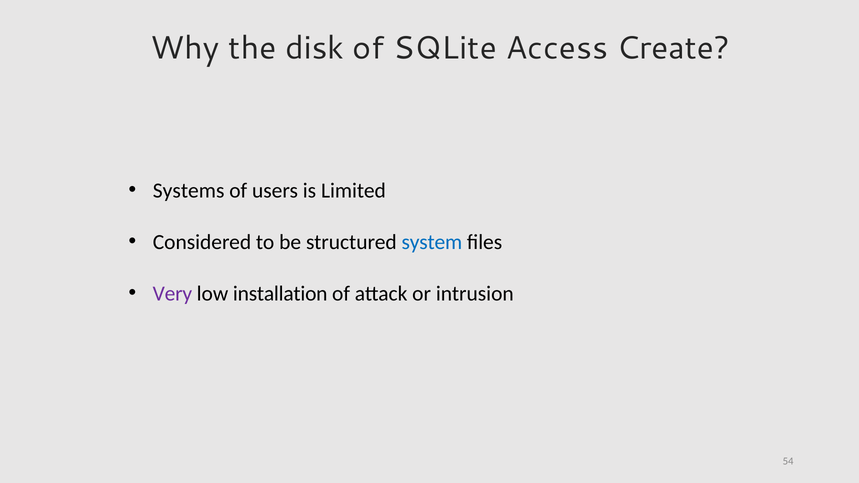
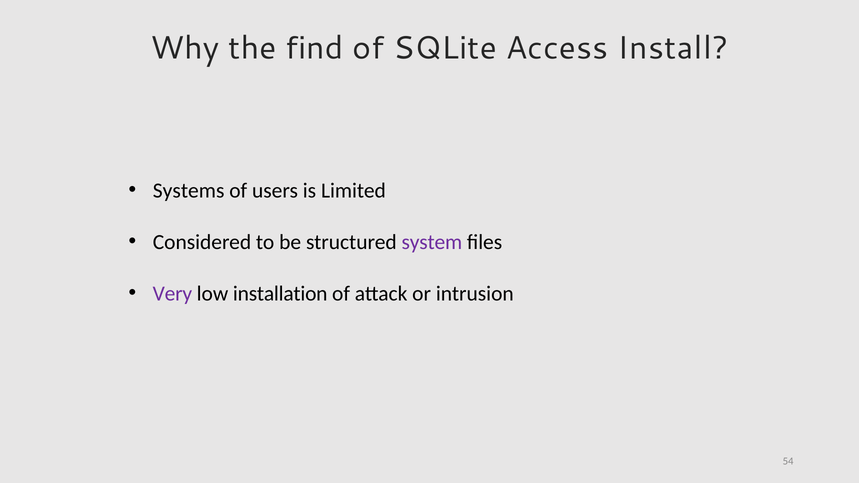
disk: disk -> find (314, 48)
Create: Create -> Install (673, 48)
system colour: blue -> purple (432, 242)
